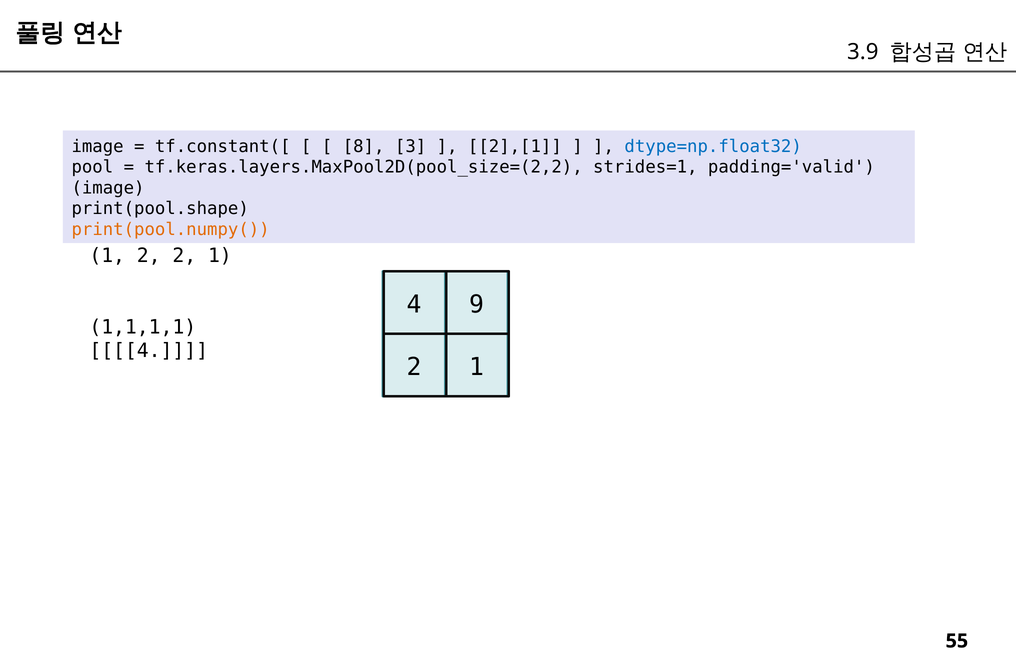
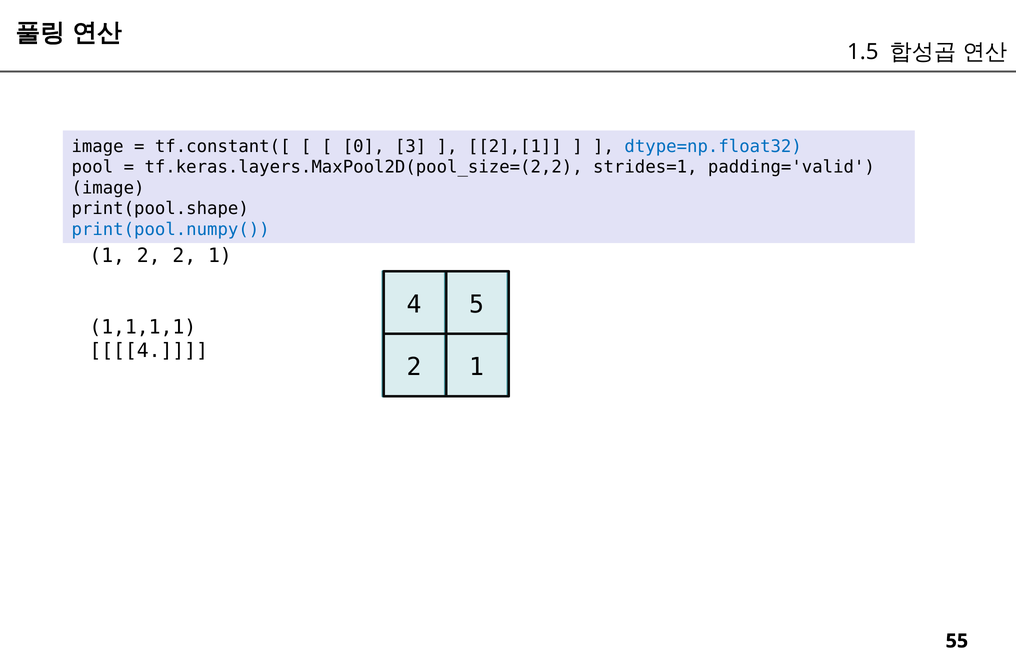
3.9: 3.9 -> 1.5 (863, 52)
8: 8 -> 0 (364, 146)
print(pool.numpy( colour: orange -> blue (171, 229)
9: 9 -> 5 (477, 304)
